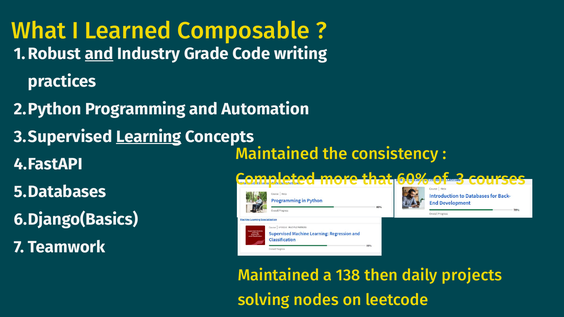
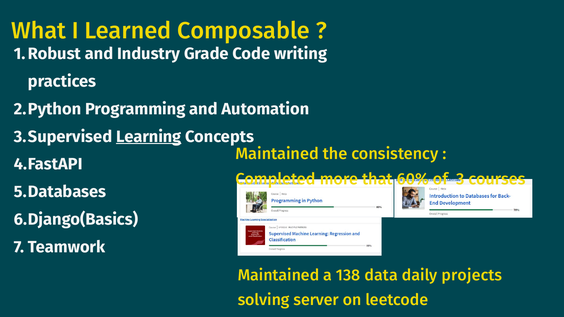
and underline: present -> none (99, 54)
then: then -> data (381, 275)
nodes: nodes -> server (316, 300)
